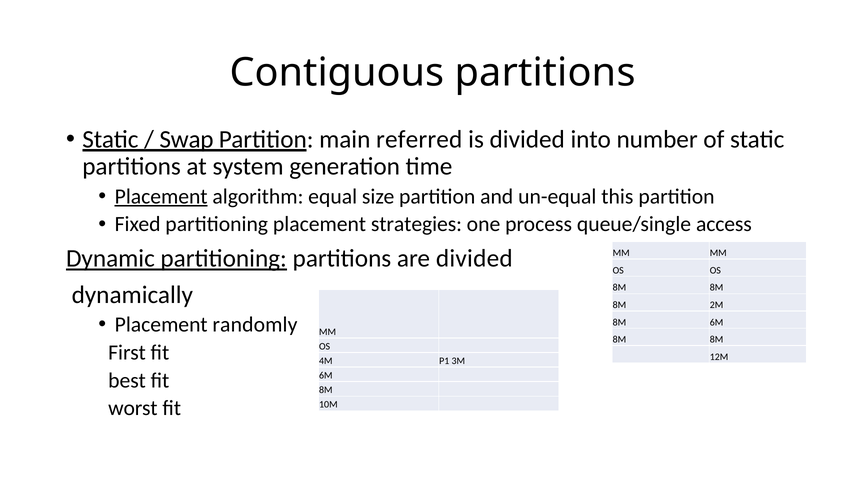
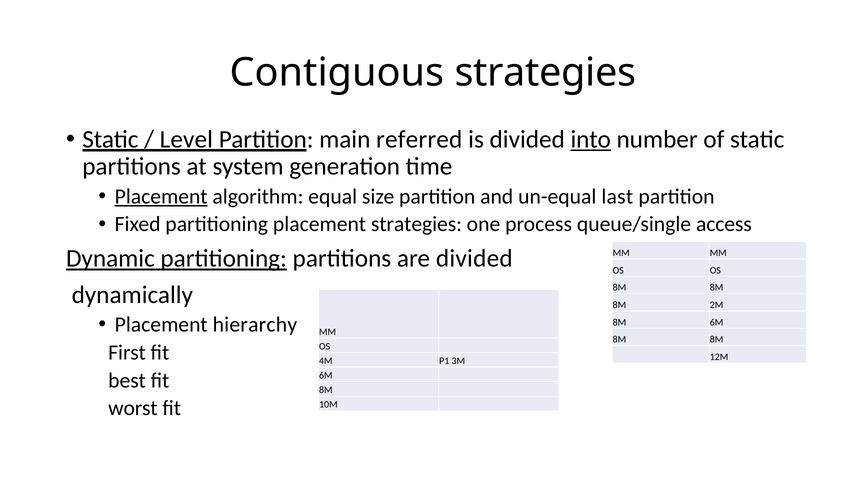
Contiguous partitions: partitions -> strategies (545, 73)
Swap: Swap -> Level (186, 139)
into underline: none -> present (591, 139)
this: this -> last (617, 197)
randomly: randomly -> hierarchy (255, 325)
